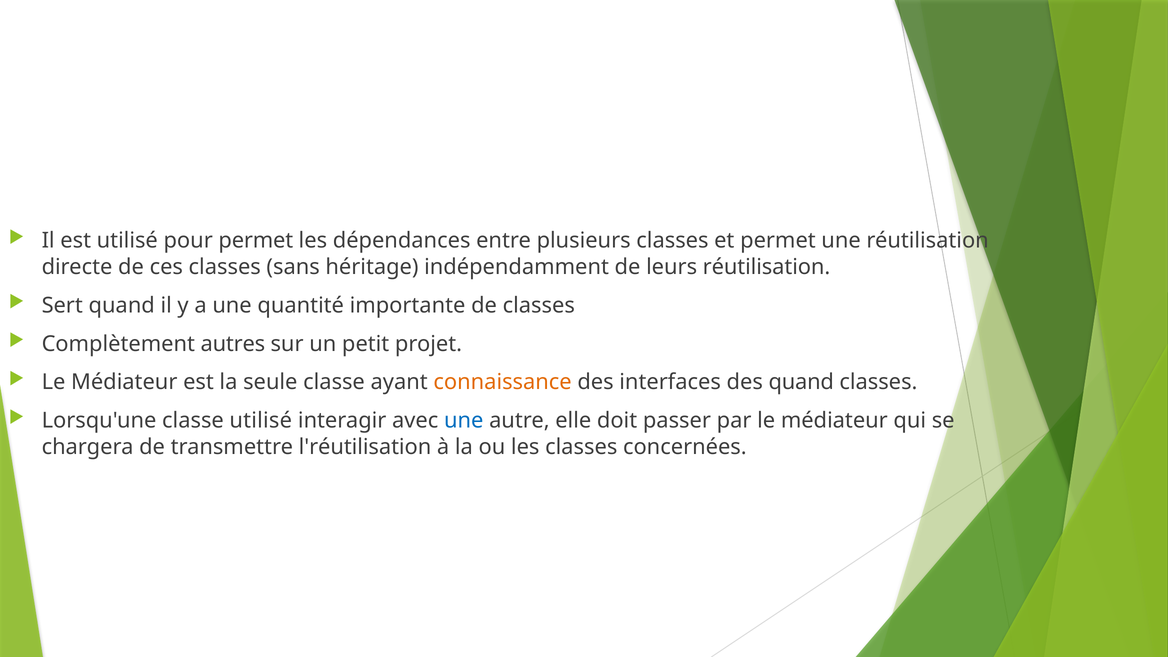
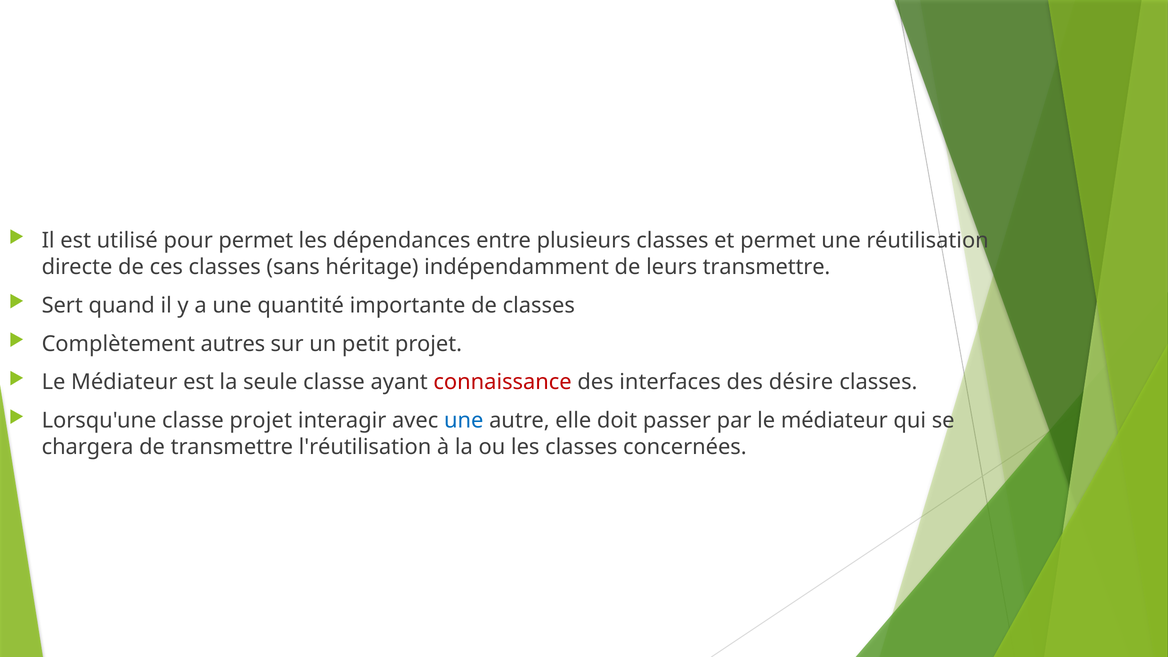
leurs réutilisation: réutilisation -> transmettre (767, 267)
connaissance colour: orange -> red (503, 382)
des quand: quand -> désire (801, 382)
classe utilisé: utilisé -> projet (261, 421)
